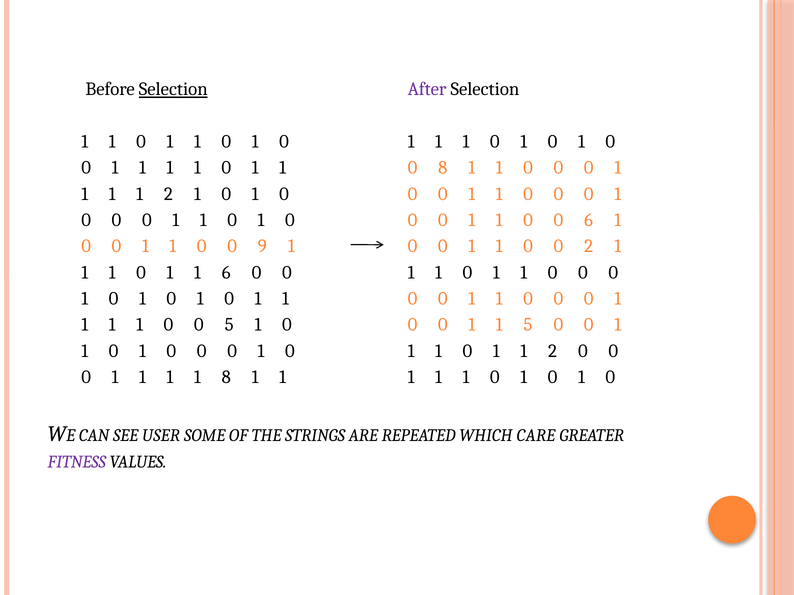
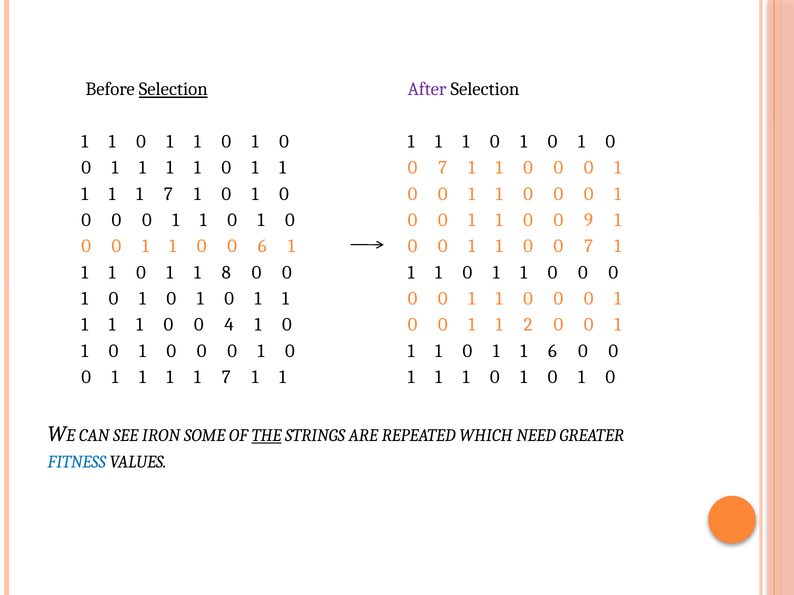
8: 8 -> 7 (443, 168)
2: 2 -> 7 (168, 194)
0 6: 6 -> 9 (589, 220)
0 9: 9 -> 6 (262, 246)
2: 2 -> 7 (589, 246)
1 6: 6 -> 8 (226, 273)
0 5: 5 -> 4 (229, 325)
1 5: 5 -> 2 (528, 325)
0 1 1 2: 2 -> 6 (552, 351)
8: 8 -> 7 (226, 377)
USER: USER -> IRON (161, 436)
THE underline: none -> present (267, 436)
CARE: CARE -> NEED (536, 436)
FITNESS colour: purple -> blue (77, 462)
